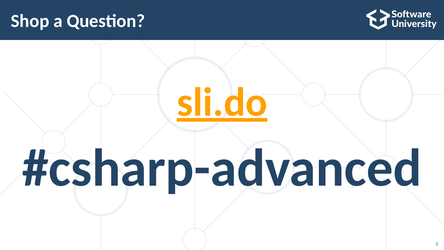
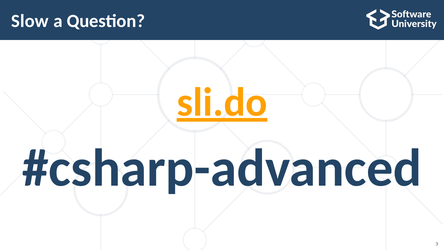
Shop: Shop -> Slow (30, 21)
